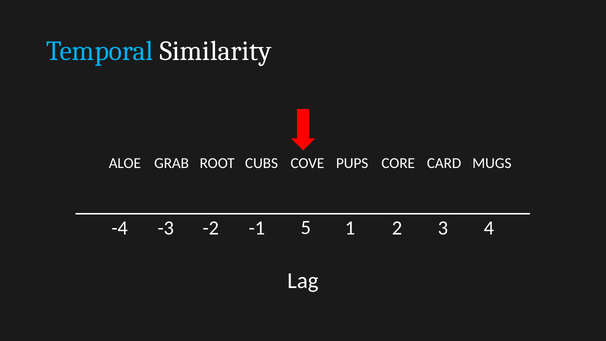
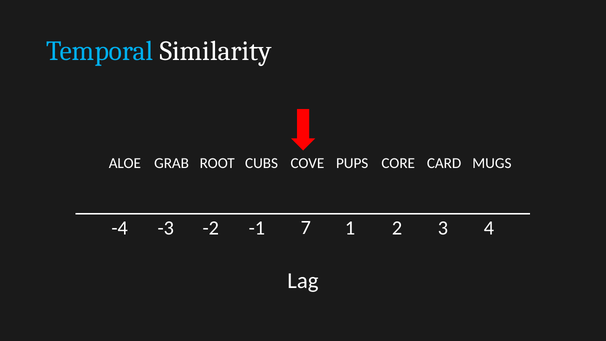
5: 5 -> 7 (306, 228)
